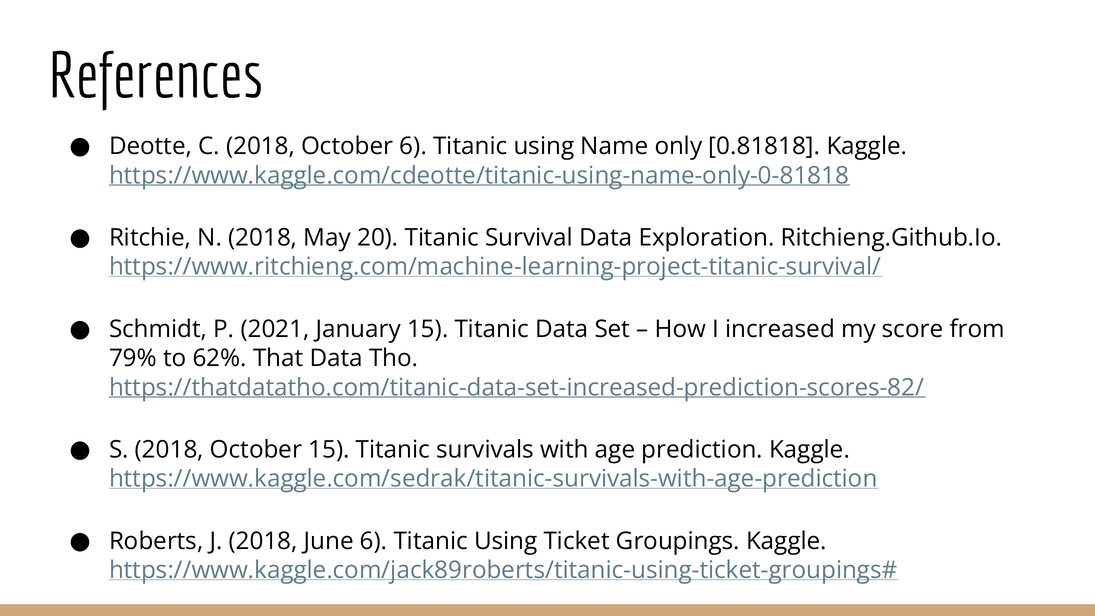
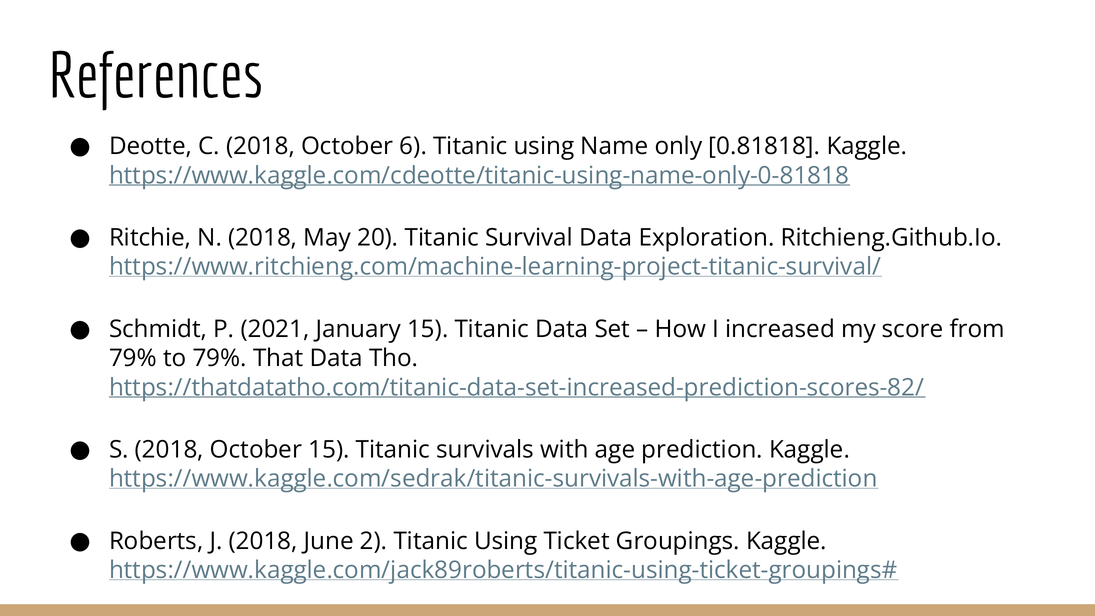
to 62%: 62% -> 79% (220, 358)
June 6: 6 -> 2 (374, 541)
